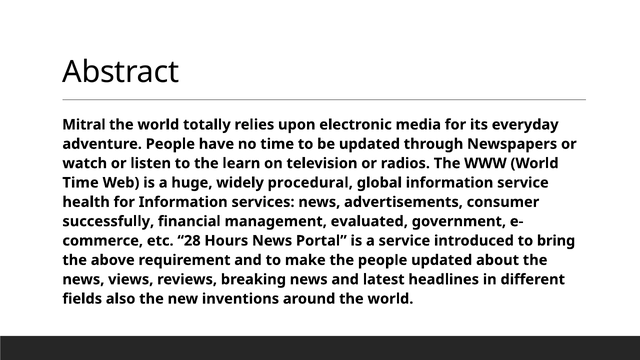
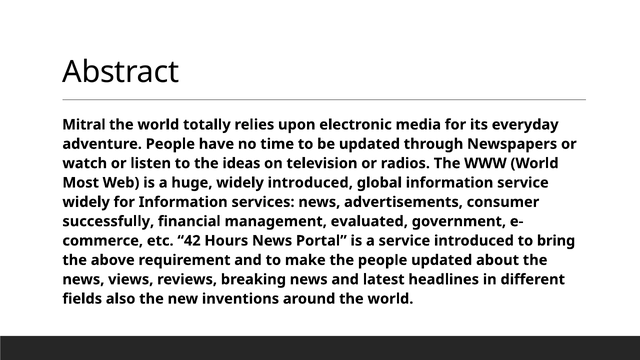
learn: learn -> ideas (241, 163)
Time: Time -> Most (81, 183)
widely procedural: procedural -> introduced (310, 183)
health: health -> widely (86, 202)
28: 28 -> 42 (189, 241)
